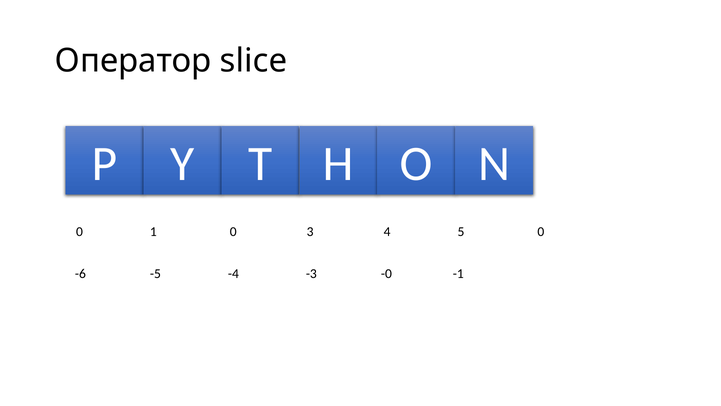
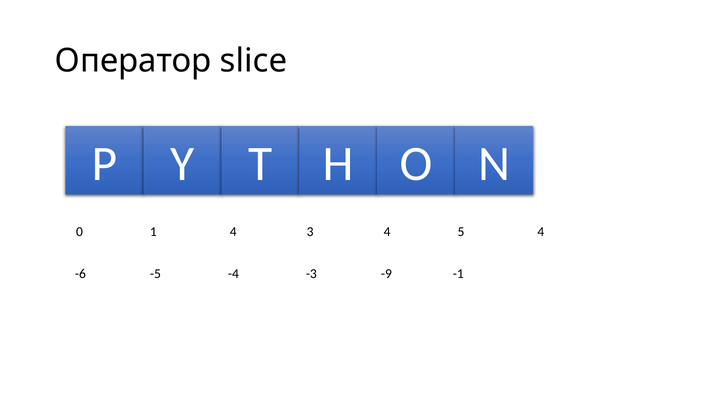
1 0: 0 -> 4 (233, 232)
5 0: 0 -> 4 (541, 232)
-0: -0 -> -9 (386, 273)
